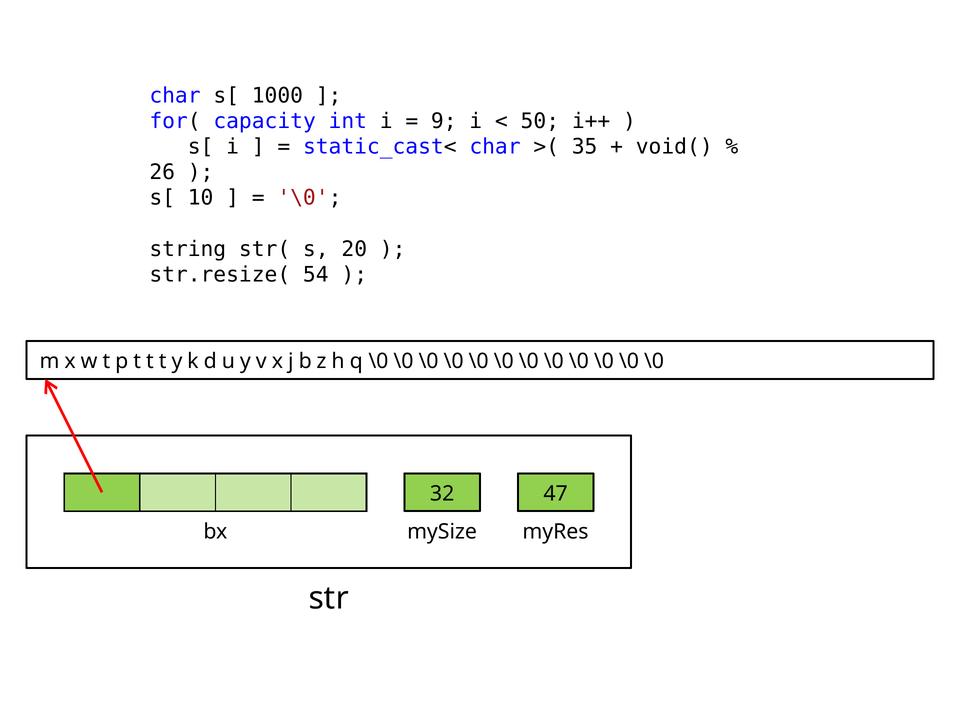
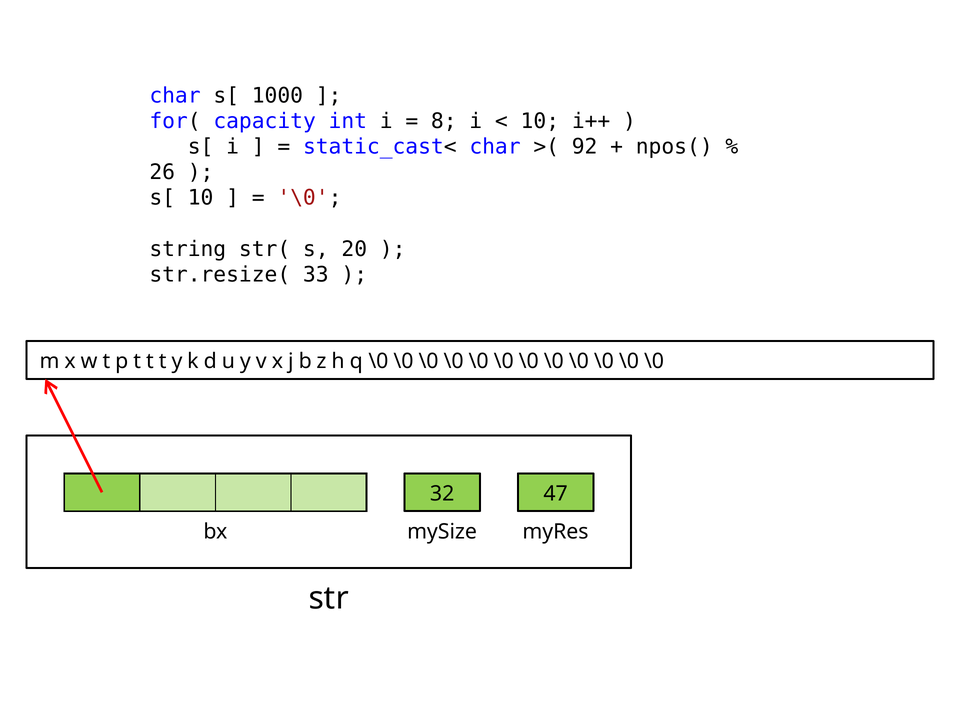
9: 9 -> 8 (444, 121)
50: 50 -> 10 (540, 121)
35: 35 -> 92 (585, 147)
void(: void( -> npos( (674, 147)
54: 54 -> 33 (316, 275)
